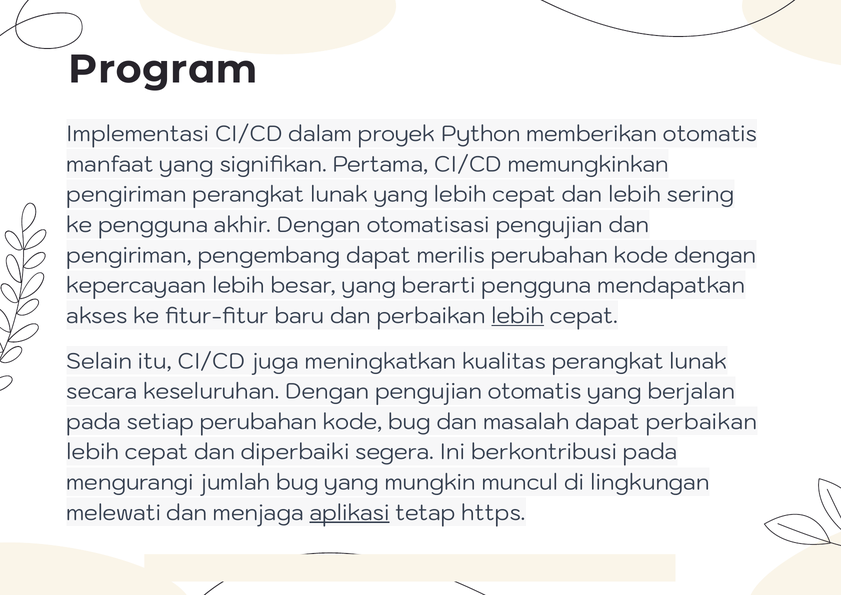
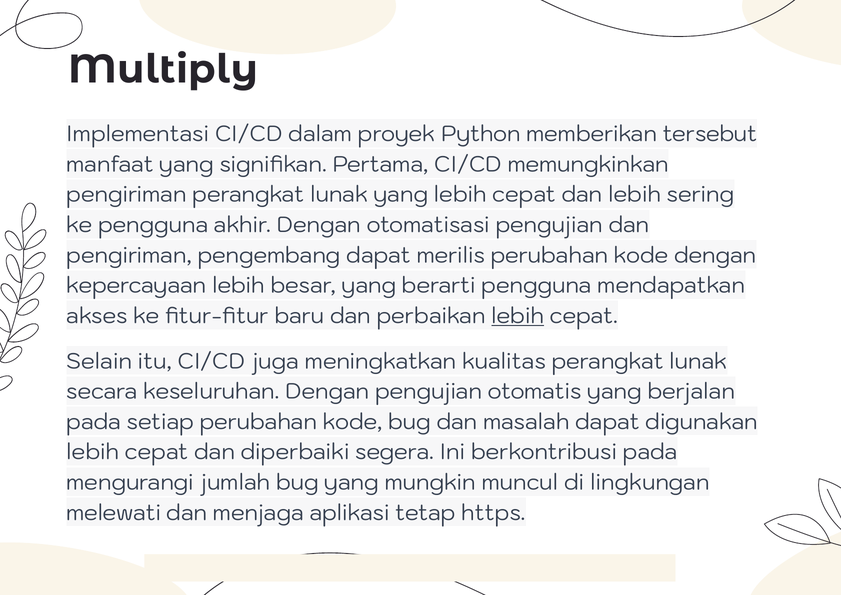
Program: Program -> Multiply (163, 69)
otomatis: otomatis -> tersebut (710, 134)
perbaikan: perbaikan -> digunakan (702, 422)
aplikasi underline: present -> none (350, 513)
